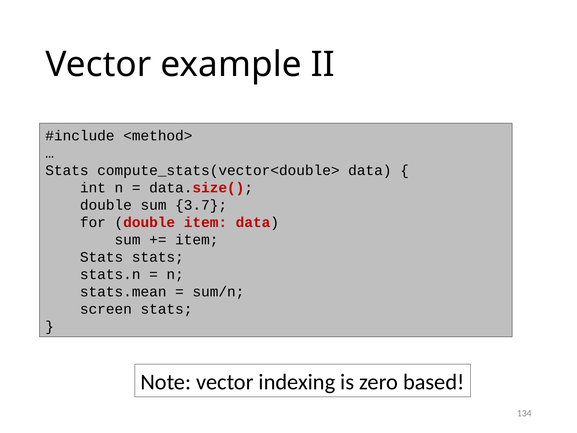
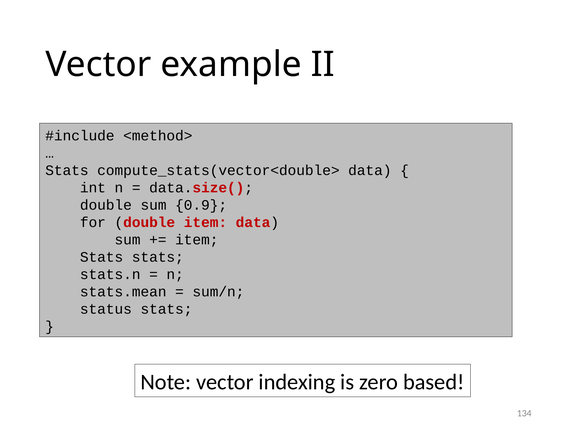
3.7: 3.7 -> 0.9 (201, 205)
screen: screen -> status (106, 309)
